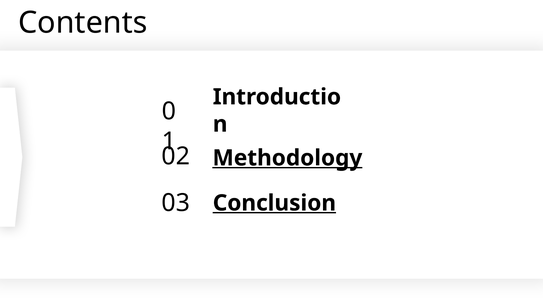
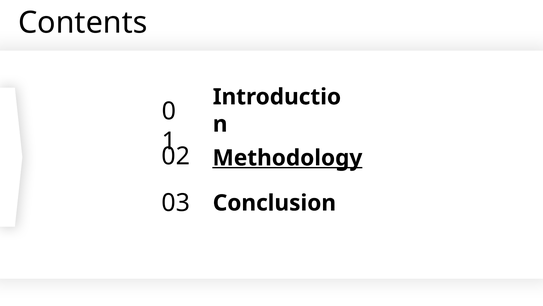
Conclusion underline: present -> none (274, 203)
